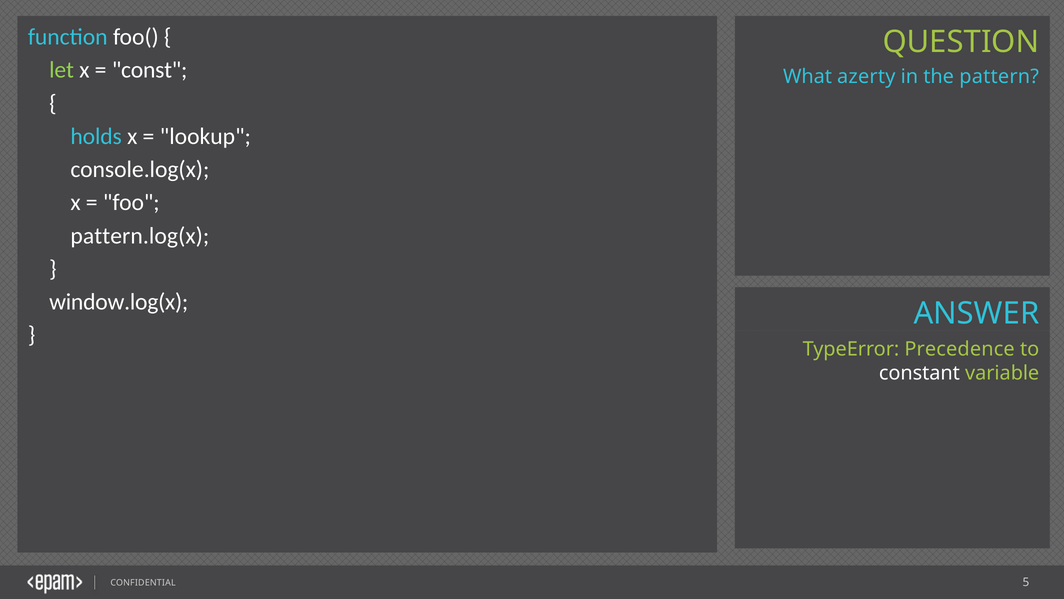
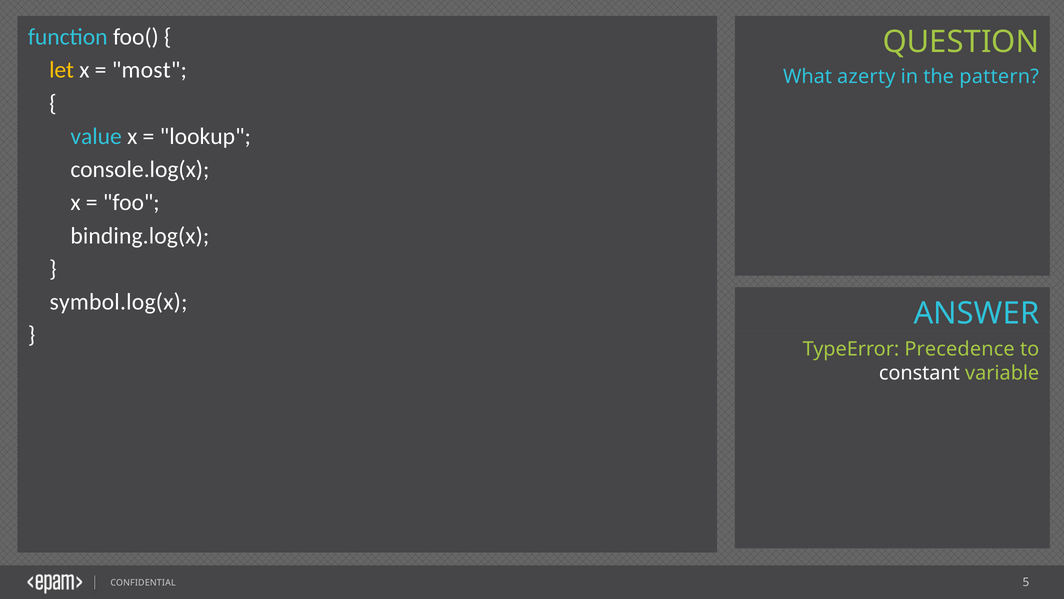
let colour: light green -> yellow (62, 70)
const: const -> most (149, 70)
holds: holds -> value (96, 136)
pattern.log(x: pattern.log(x -> binding.log(x (140, 236)
window.log(x: window.log(x -> symbol.log(x (118, 302)
